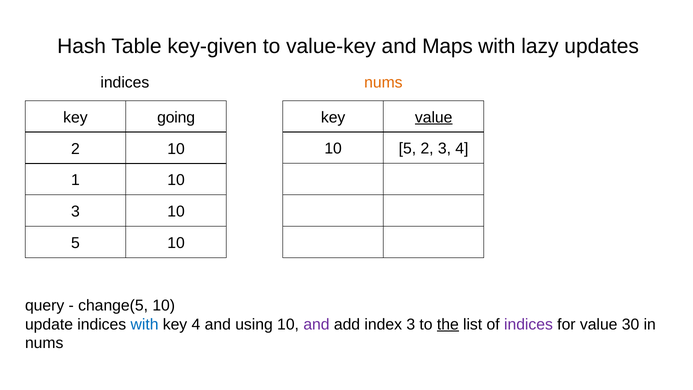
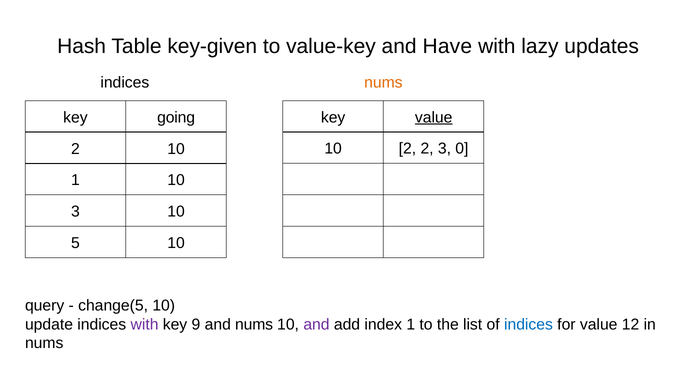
Maps: Maps -> Have (447, 47)
5: 5 -> 2 (407, 149)
3 4: 4 -> 0 (462, 149)
with colour: blue -> purple (145, 324)
key 4: 4 -> 9 (196, 324)
and using: using -> nums (254, 324)
index 3: 3 -> 1 (411, 324)
the underline: present -> none (448, 324)
indices colour: purple -> blue (528, 324)
30: 30 -> 12 (631, 324)
